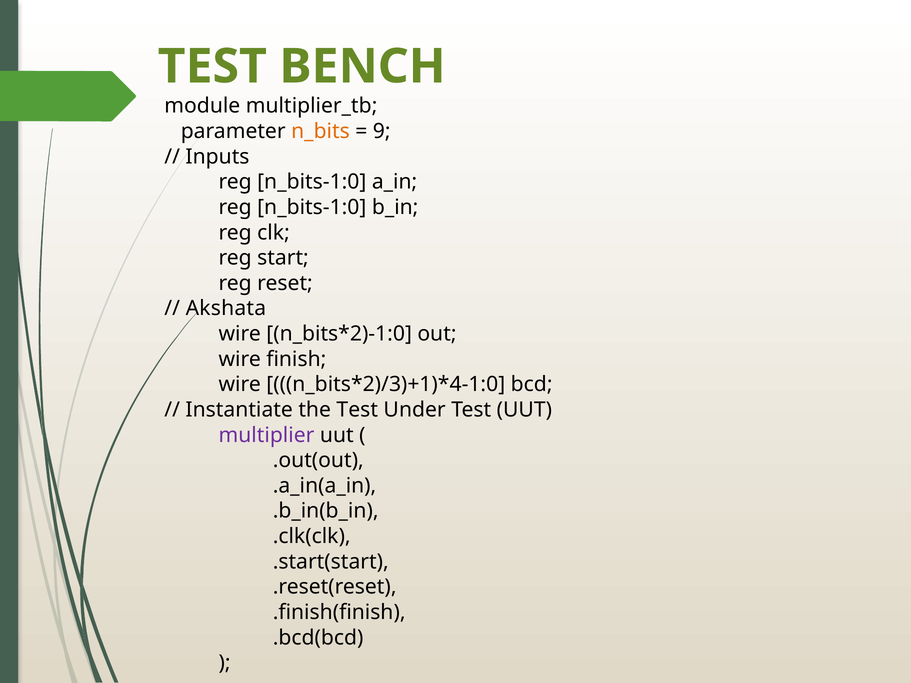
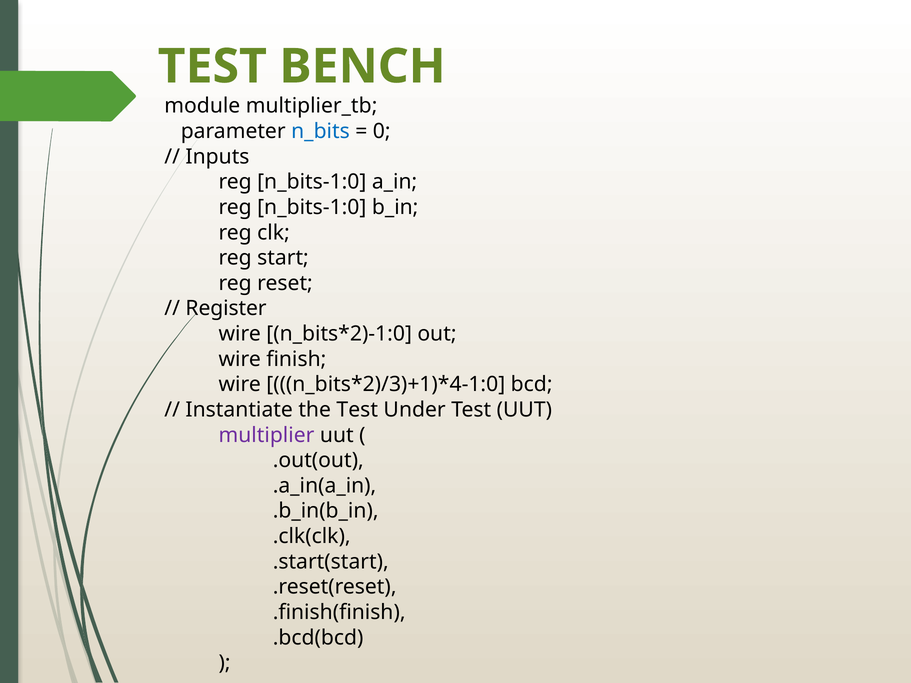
n_bits colour: orange -> blue (321, 131)
9: 9 -> 0 (382, 131)
Akshata: Akshata -> Register (226, 309)
